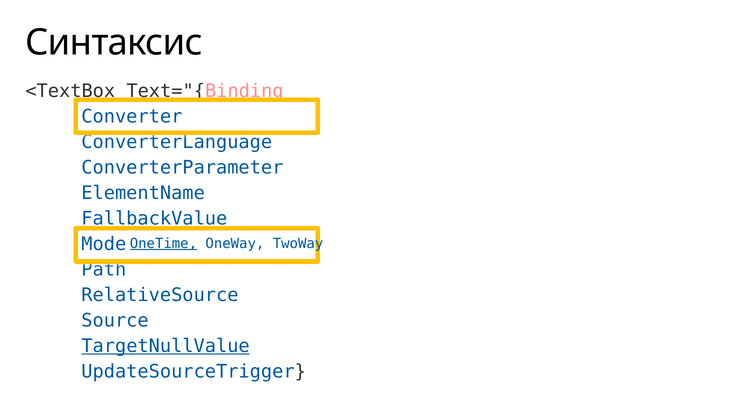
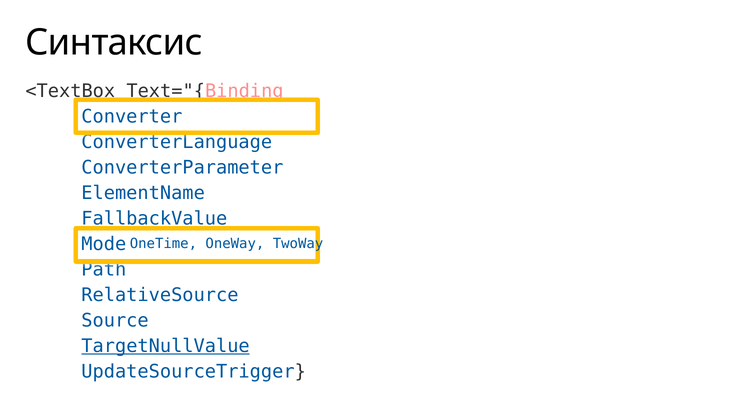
OneTime underline: present -> none (163, 243)
